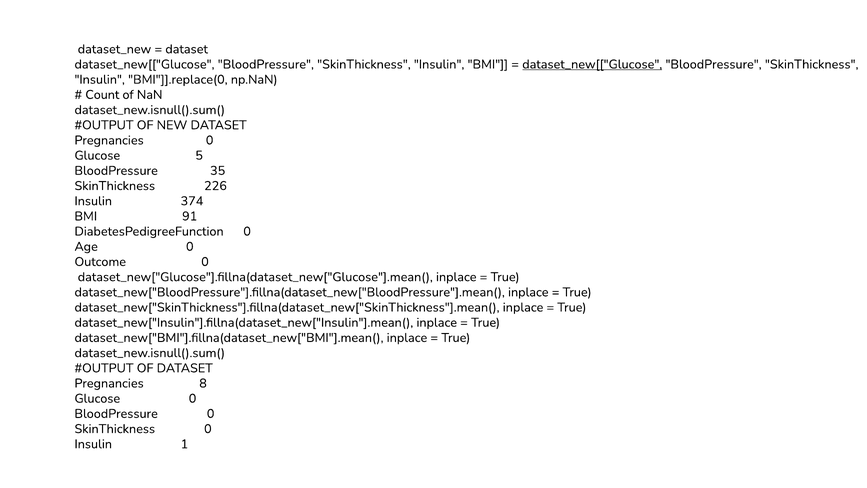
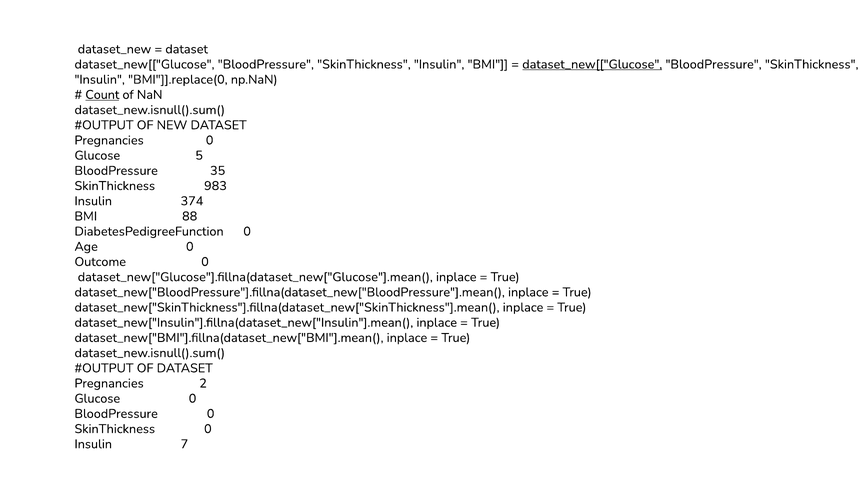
Count underline: none -> present (102, 95)
226: 226 -> 983 (215, 186)
91: 91 -> 88 (190, 216)
8: 8 -> 2 (203, 383)
1: 1 -> 7 (184, 444)
